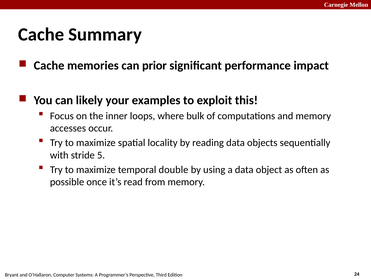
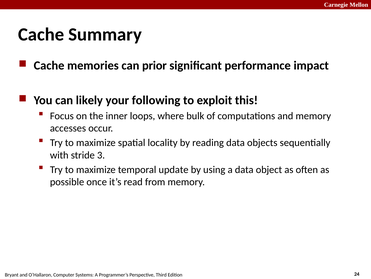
examples: examples -> following (156, 100)
5: 5 -> 3 (101, 155)
double: double -> update (174, 169)
